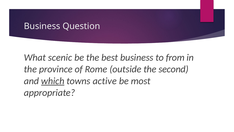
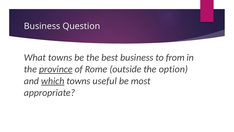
What scenic: scenic -> towns (60, 57)
province underline: none -> present (56, 69)
second: second -> option (173, 69)
active: active -> useful (105, 81)
